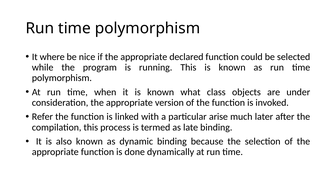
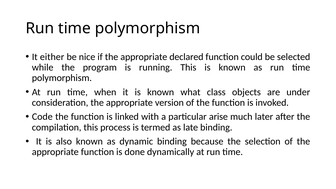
where: where -> either (52, 57)
Refer: Refer -> Code (42, 117)
